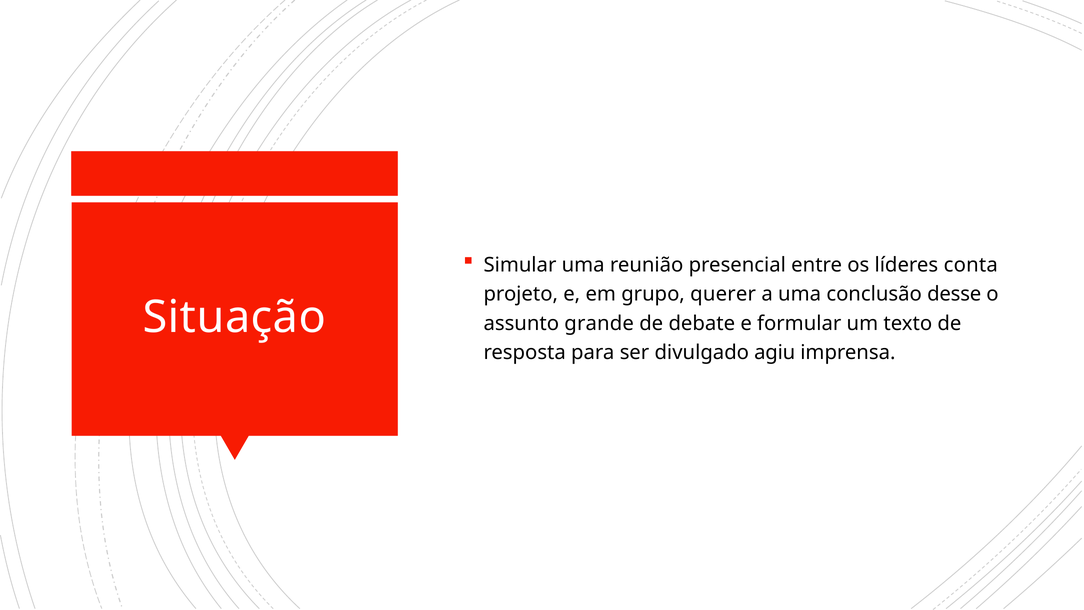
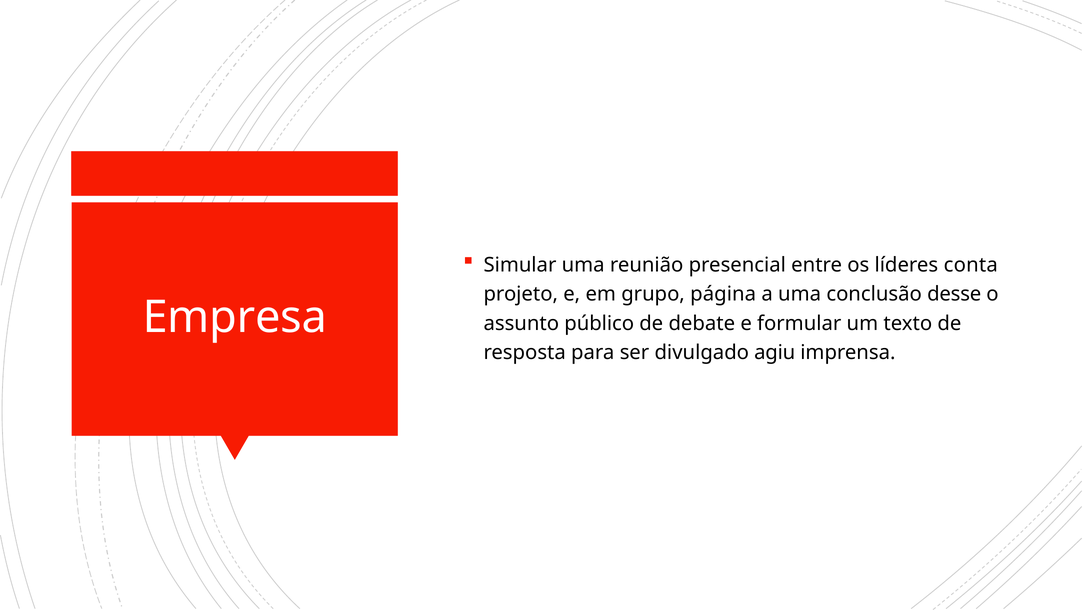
querer: querer -> página (723, 294)
Situação: Situação -> Empresa (235, 317)
grande: grande -> público (599, 323)
